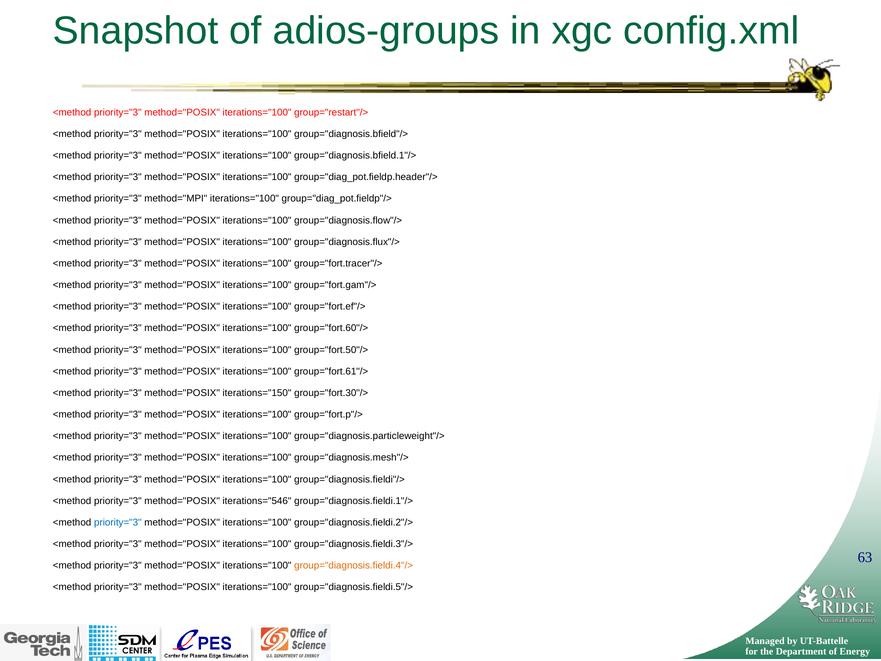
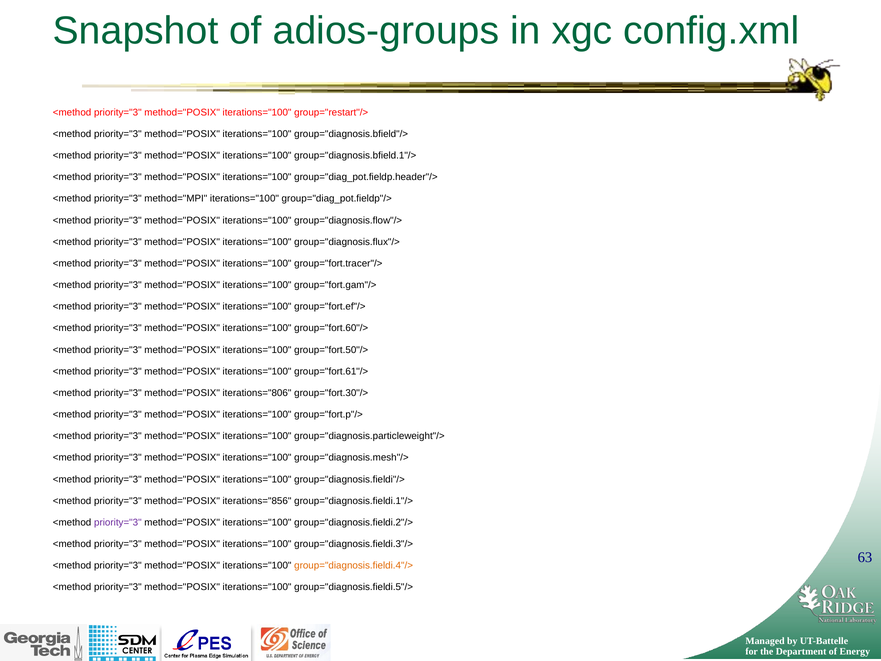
iterations="150: iterations="150 -> iterations="806 (257, 393)
iterations="546: iterations="546 -> iterations="856 (257, 501)
priority="3 colour: blue -> purple (118, 522)
